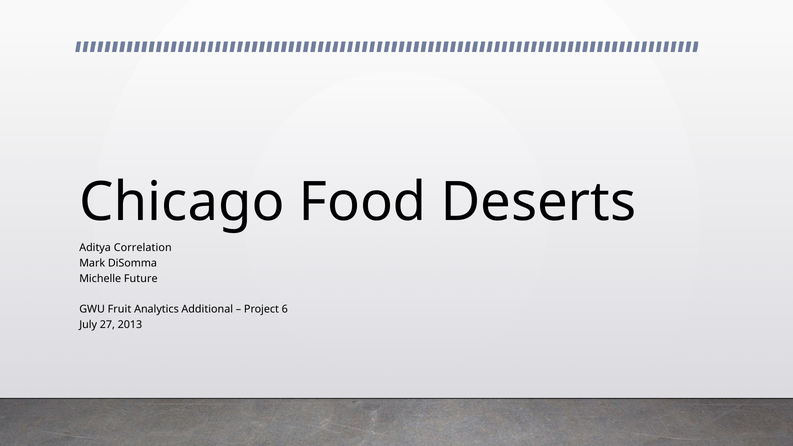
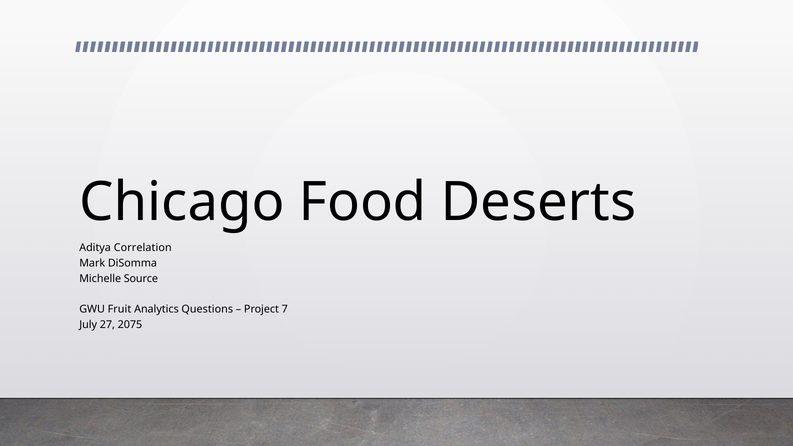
Future: Future -> Source (141, 279)
Additional: Additional -> Questions (207, 309)
6: 6 -> 7 (285, 309)
2013: 2013 -> 2075 (130, 325)
